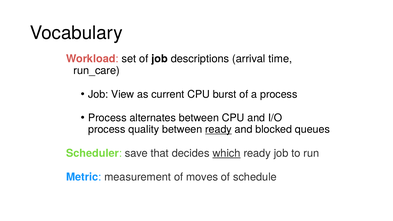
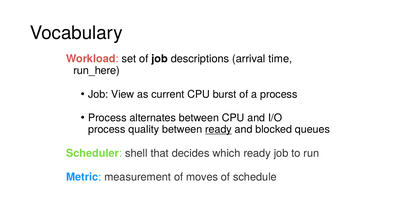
run_care: run_care -> run_here (97, 71)
save: save -> shell (136, 153)
which underline: present -> none (227, 153)
